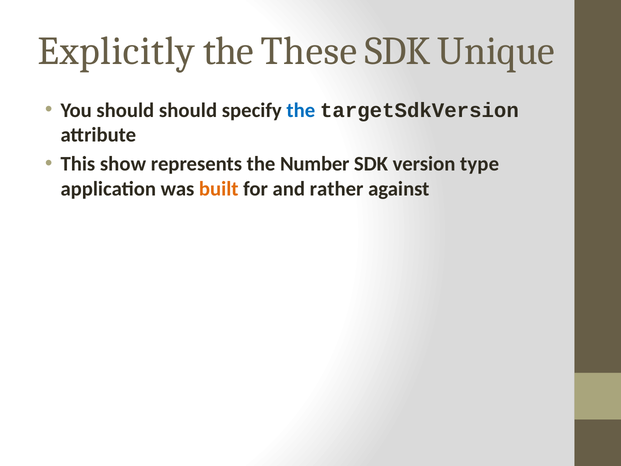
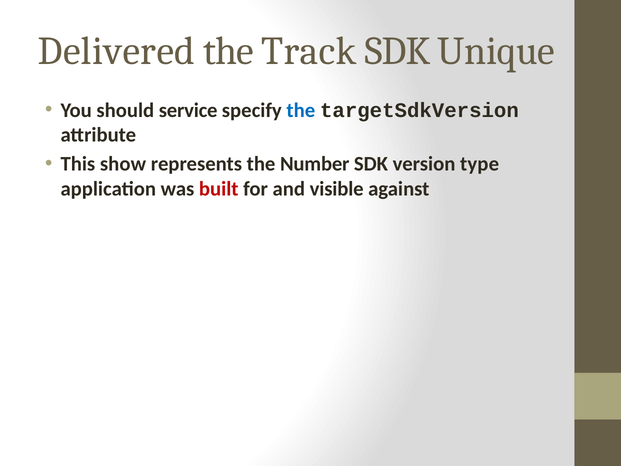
Explicitly: Explicitly -> Delivered (117, 51)
These: These -> Track (309, 51)
should should: should -> service (188, 110)
built colour: orange -> red (219, 189)
rather: rather -> visible (337, 189)
